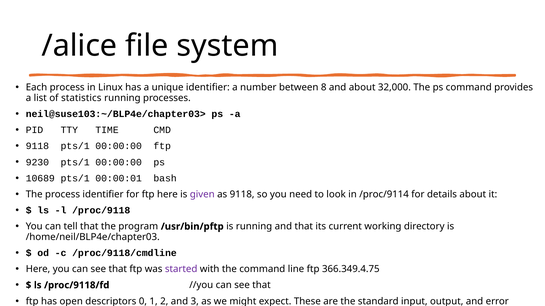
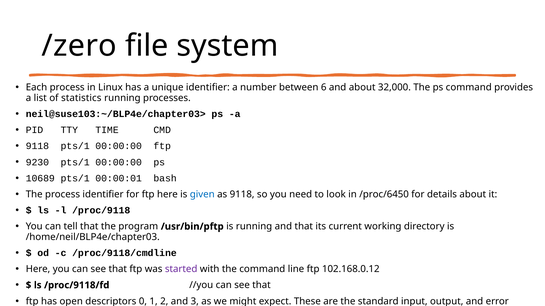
/alice: /alice -> /zero (79, 46)
8: 8 -> 6 (324, 88)
given colour: purple -> blue (202, 195)
/proc/9114: /proc/9114 -> /proc/6450 (384, 195)
366.349.4.75: 366.349.4.75 -> 102.168.0.12 (351, 270)
